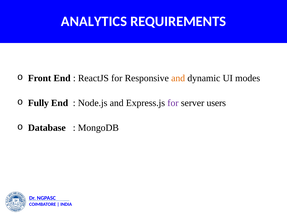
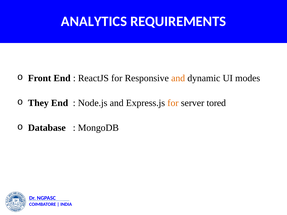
Fully: Fully -> They (38, 103)
for colour: purple -> orange (173, 103)
users: users -> tored (216, 103)
